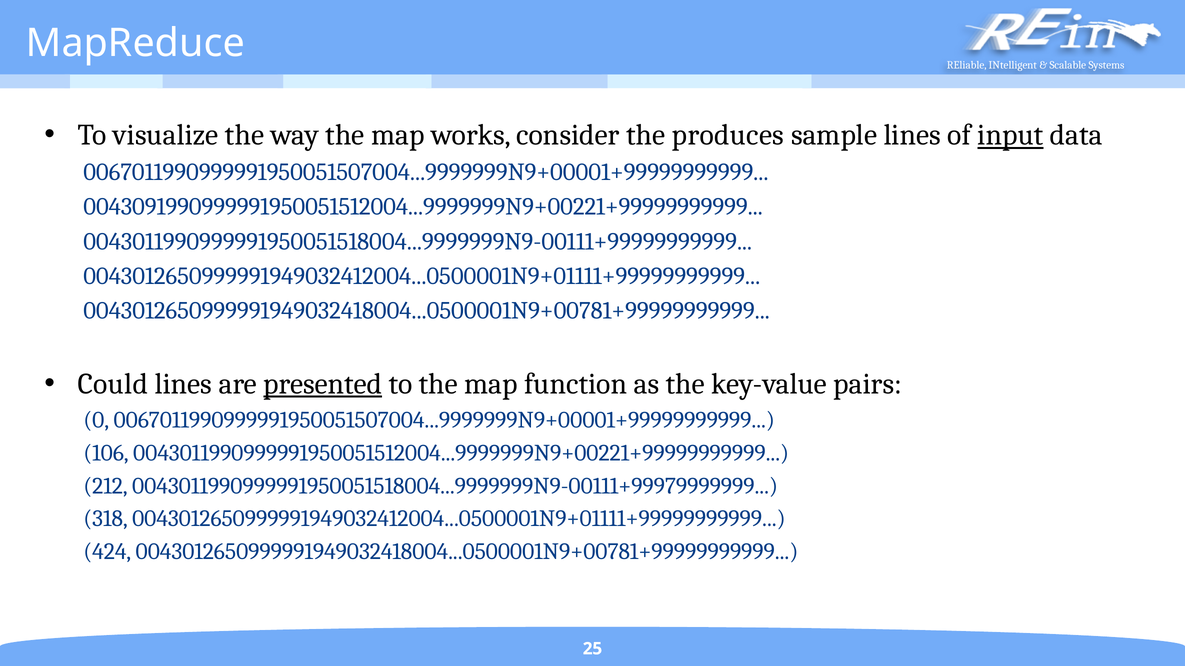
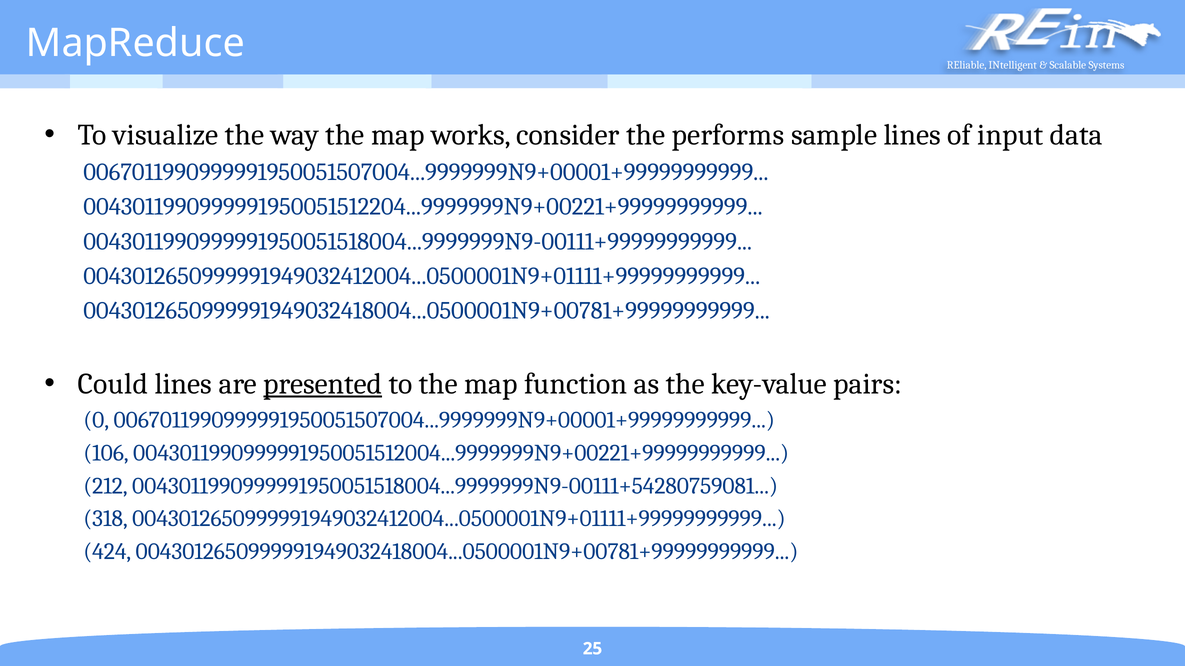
produces: produces -> performs (728, 135)
input underline: present -> none (1010, 135)
0043091990999991950051512004...9999999N9+00221+99999999999: 0043091990999991950051512004...9999999N9+00221+99999999999 -> 0043011990999991950051512204...9999999N9+00221+99999999999 (423, 207)
0043011990999991950051518004...9999999N9-00111+99979999999: 0043011990999991950051518004...9999999N9-00111+99979999999 -> 0043011990999991950051518004...9999999N9-00111+54280759081 (455, 486)
